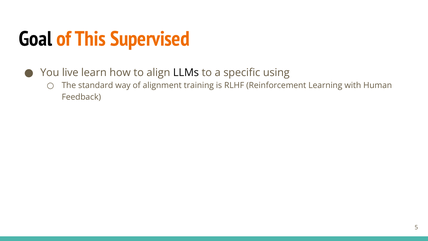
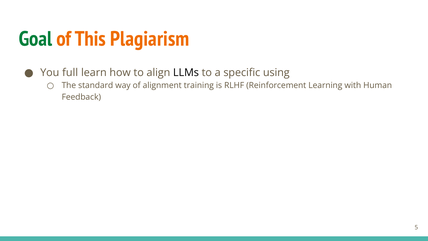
Goal colour: black -> green (36, 39)
Supervised: Supervised -> Plagiarism (150, 39)
live: live -> full (70, 73)
